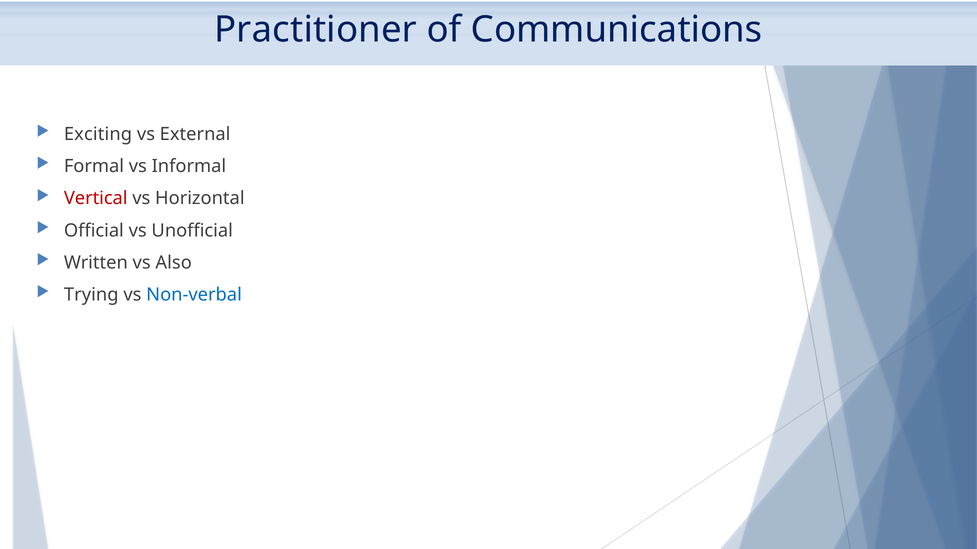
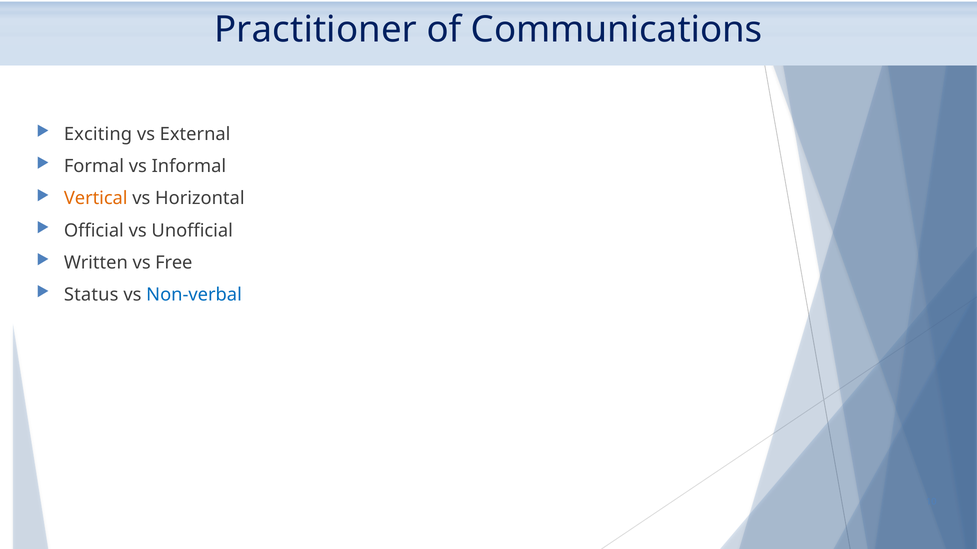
Vertical colour: red -> orange (96, 199)
Also: Also -> Free (174, 263)
Trying: Trying -> Status (91, 295)
